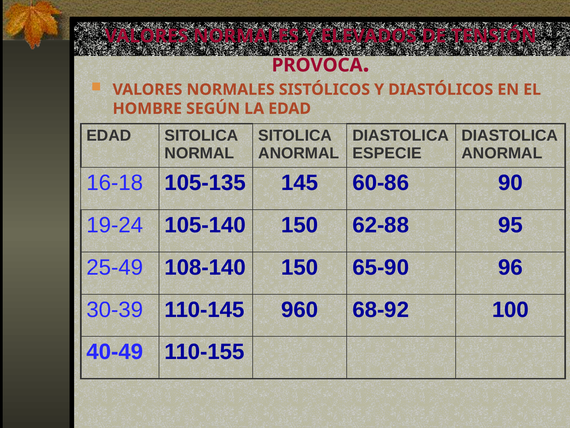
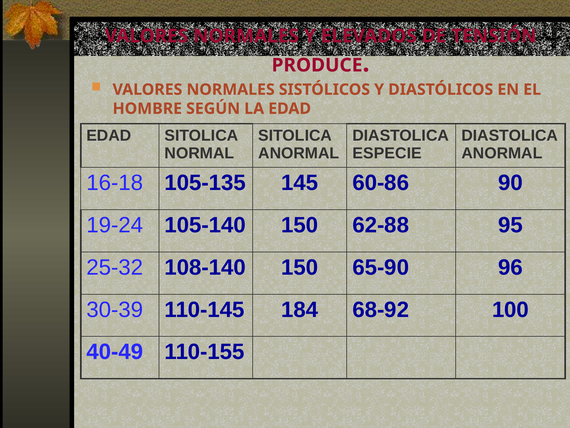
PROVOCA: PROVOCA -> PRODUCE (317, 65)
25-49: 25-49 -> 25-32 (115, 267)
960: 960 -> 184 (300, 309)
